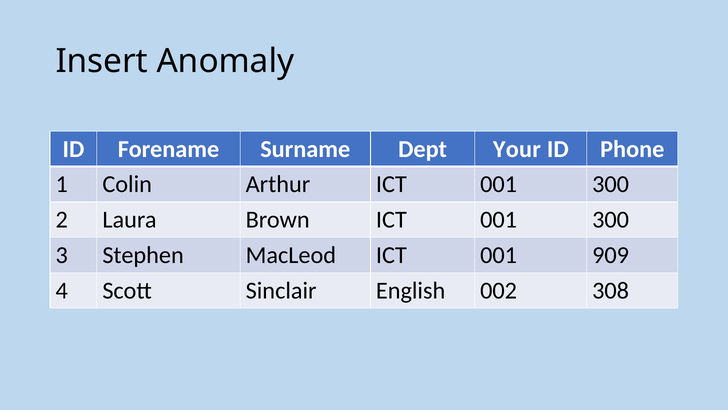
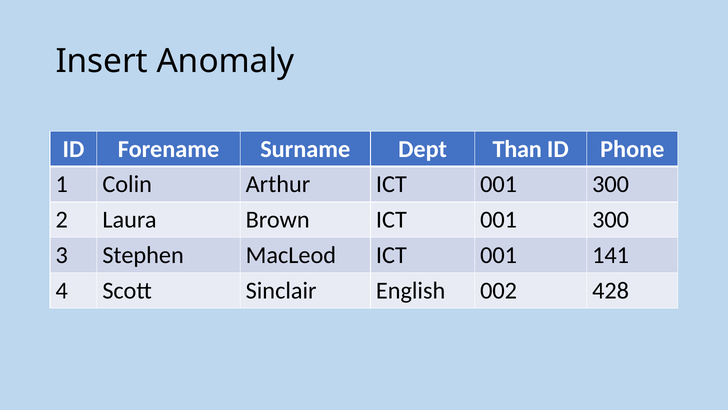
Your: Your -> Than (517, 149)
909: 909 -> 141 (611, 255)
308: 308 -> 428 (611, 290)
